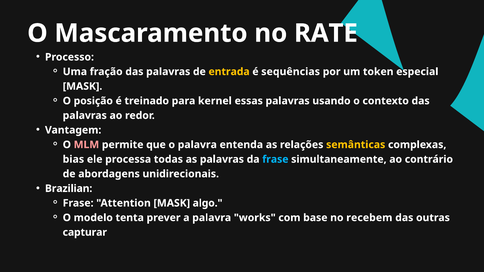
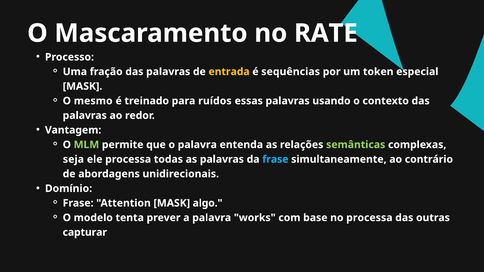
posição: posição -> mesmo (93, 101)
kernel: kernel -> ruídos (215, 101)
MLM colour: pink -> light green (86, 145)
semânticas colour: yellow -> light green (356, 145)
bias: bias -> seja (73, 159)
Brazilian: Brazilian -> Domínio (69, 189)
no recebem: recebem -> processa (369, 218)
